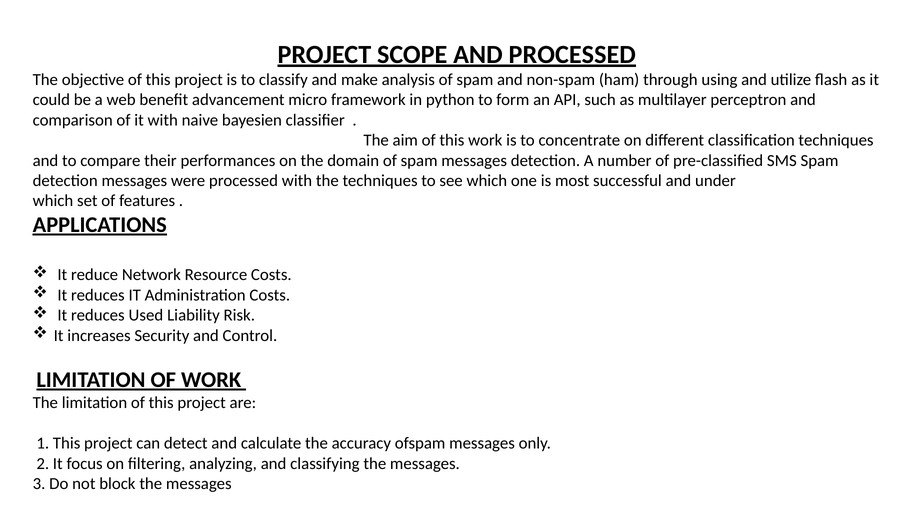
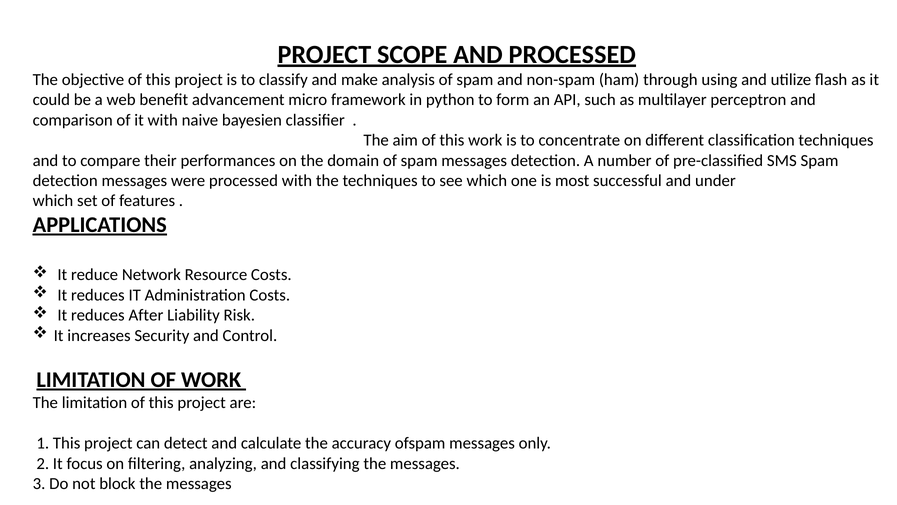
Used: Used -> After (146, 315)
